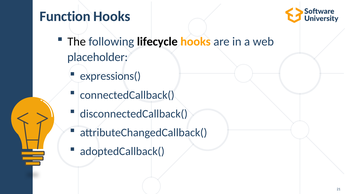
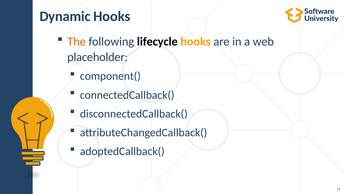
Function: Function -> Dynamic (65, 16)
The colour: black -> orange (77, 42)
expressions(: expressions( -> component( (110, 76)
